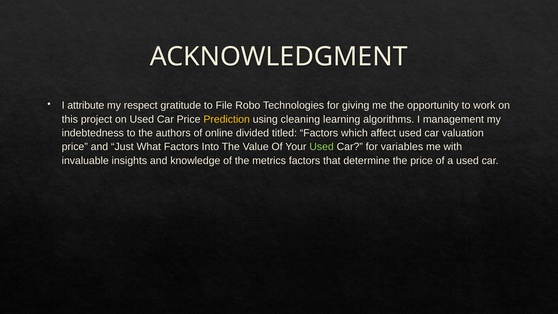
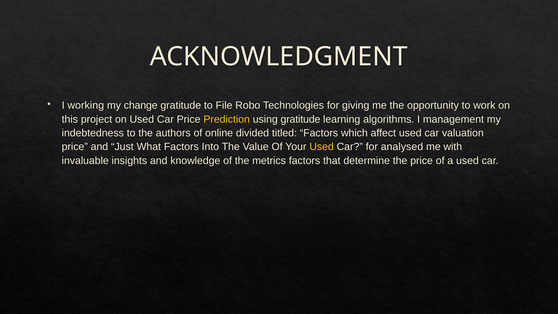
attribute: attribute -> working (86, 105)
respect: respect -> change (141, 105)
using cleaning: cleaning -> gratitude (300, 119)
Used colour: light green -> yellow (322, 147)
variables: variables -> analysed (402, 147)
